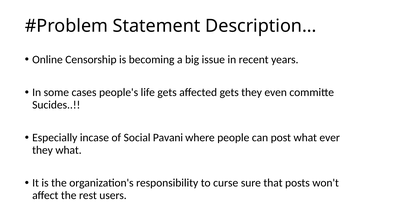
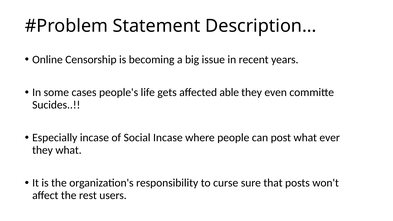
affected gets: gets -> able (229, 92)
Social Pavani: Pavani -> Incase (168, 138)
